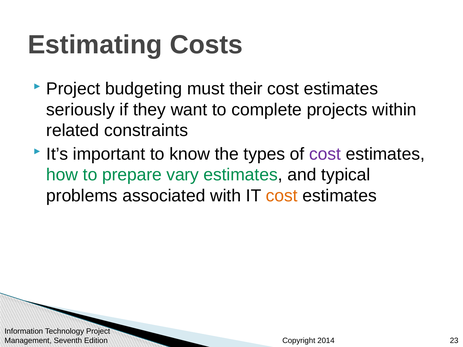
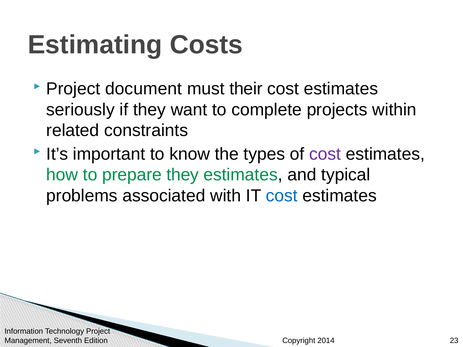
budgeting: budgeting -> document (144, 89)
prepare vary: vary -> they (183, 175)
cost colour: orange -> blue (282, 196)
